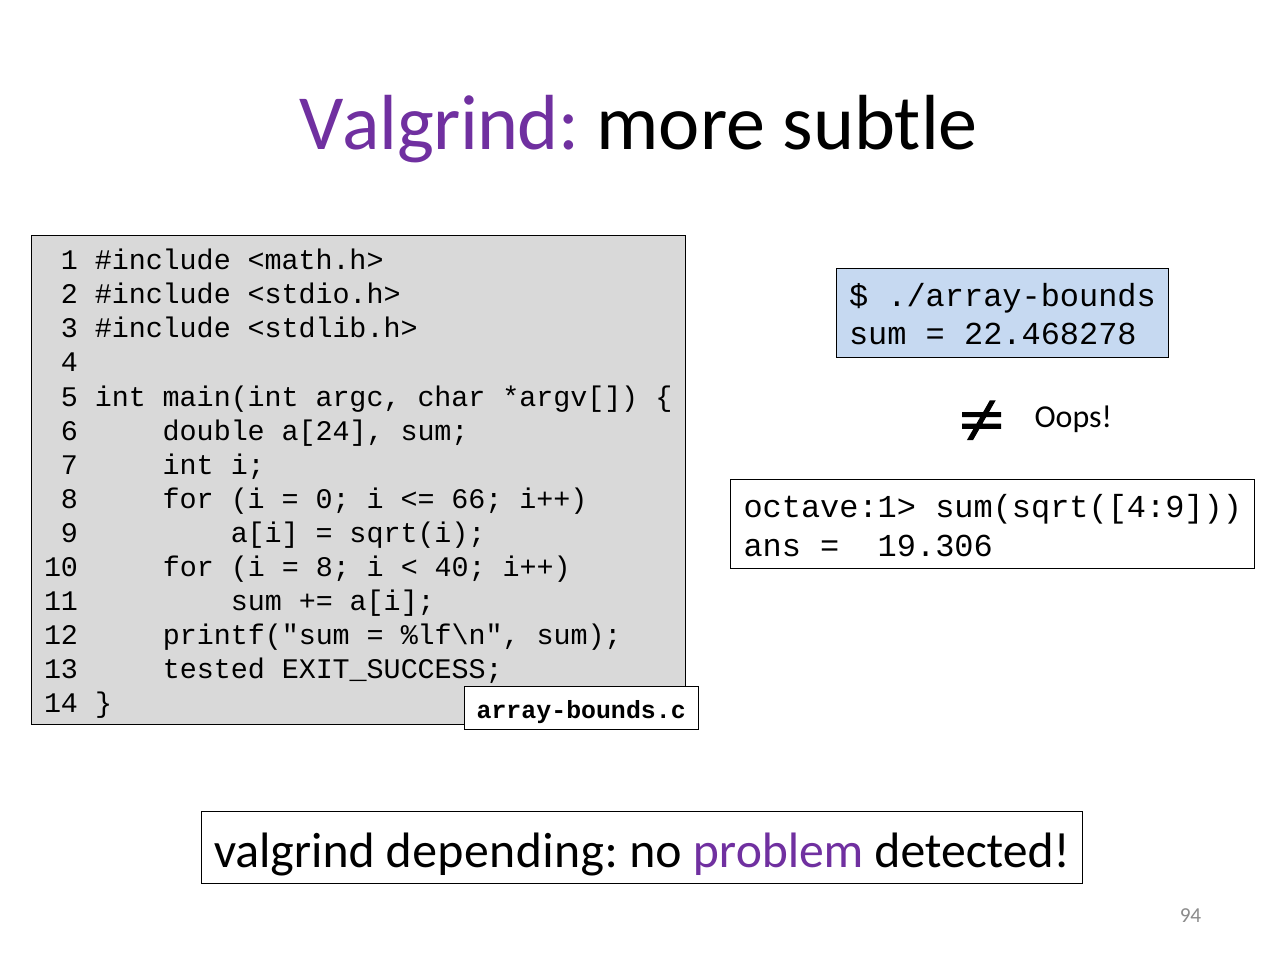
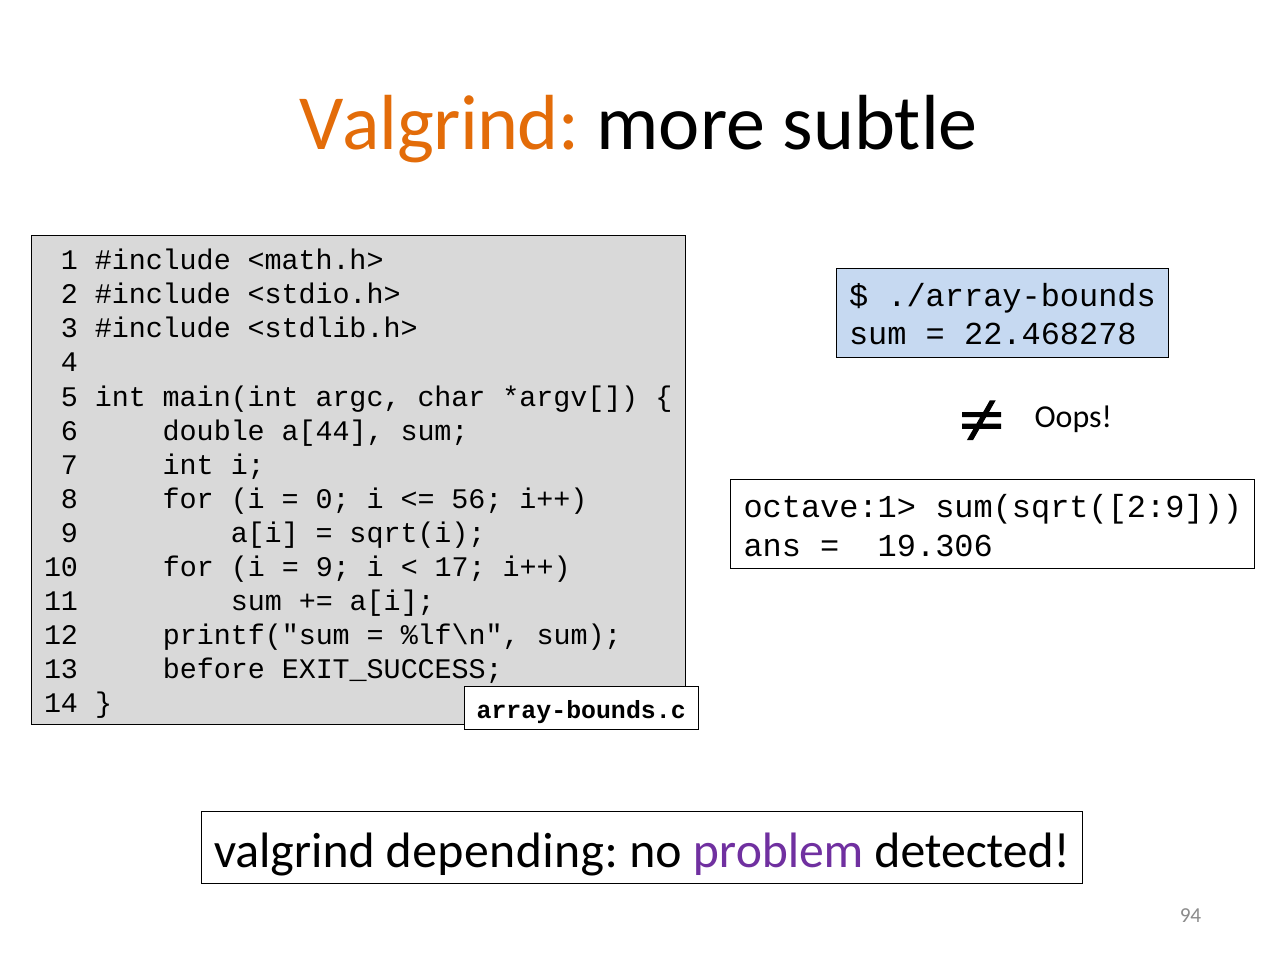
Valgrind colour: purple -> orange (439, 124)
a[24: a[24 -> a[44 (333, 431)
66: 66 -> 56 (477, 499)
sum(sqrt([4:9: sum(sqrt([4:9 -> sum(sqrt([2:9 (1089, 507)
8: 8 -> 9 (333, 567)
40: 40 -> 17 (460, 567)
tested: tested -> before (214, 669)
